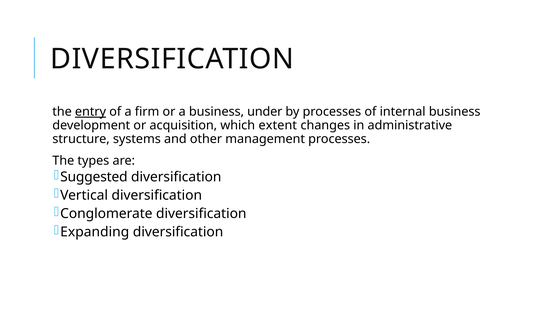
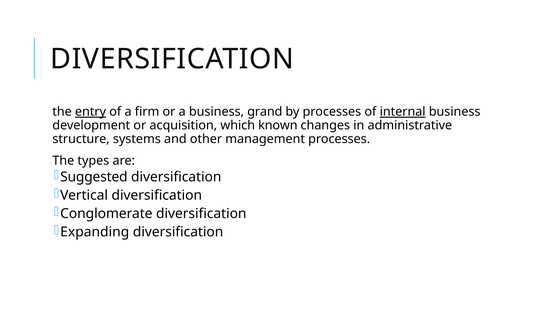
under: under -> grand (265, 112)
internal underline: none -> present (403, 112)
extent: extent -> known (278, 126)
